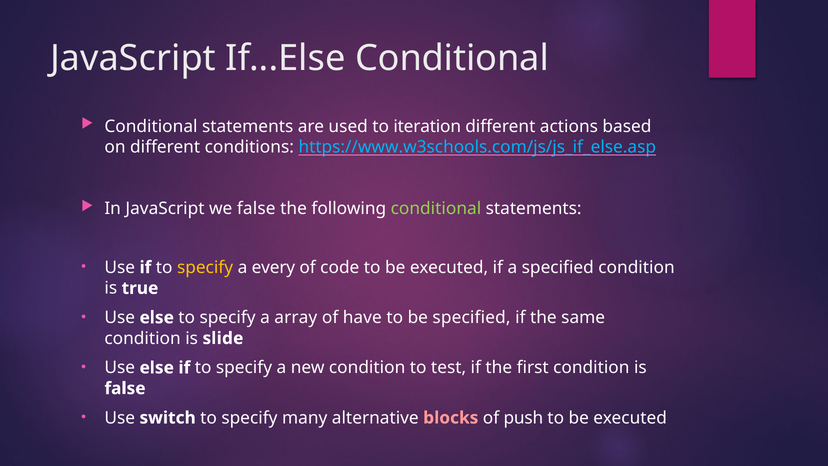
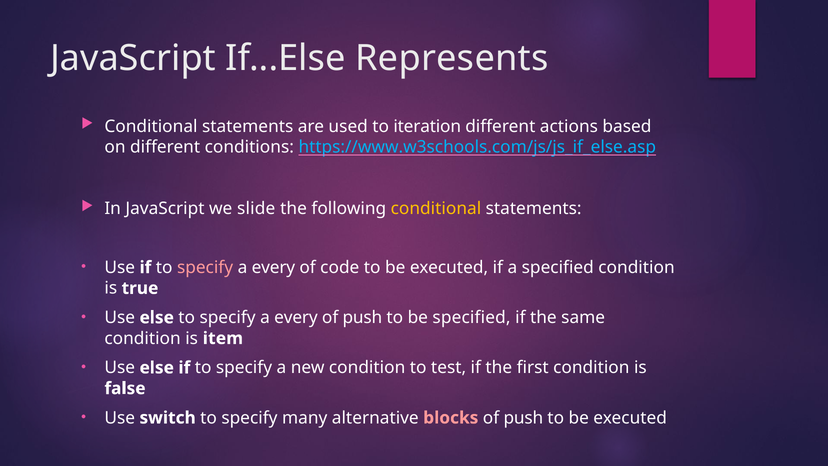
If...Else Conditional: Conditional -> Represents (452, 58)
we false: false -> slide (256, 209)
conditional colour: light green -> yellow (436, 209)
specify colour: yellow -> pink (205, 267)
array: array -> every (296, 317)
have: have -> push (362, 317)
slide: slide -> item (223, 338)
